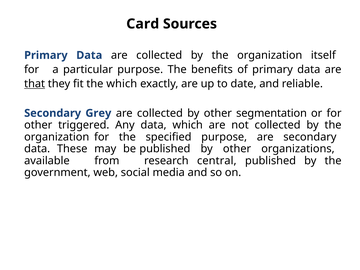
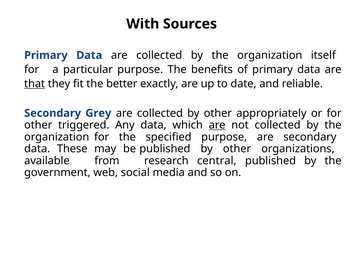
Card: Card -> With (143, 24)
the which: which -> better (122, 84)
segmentation: segmentation -> appropriately (271, 113)
are underline: none -> present (217, 125)
